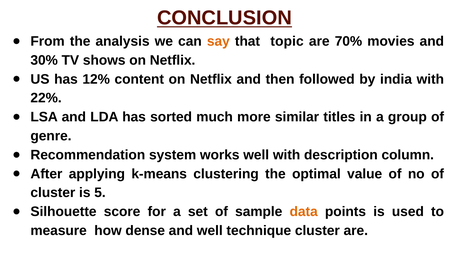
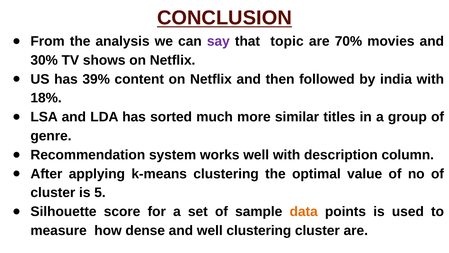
say colour: orange -> purple (218, 41)
12%: 12% -> 39% (96, 79)
22%: 22% -> 18% (46, 98)
well technique: technique -> clustering (259, 230)
